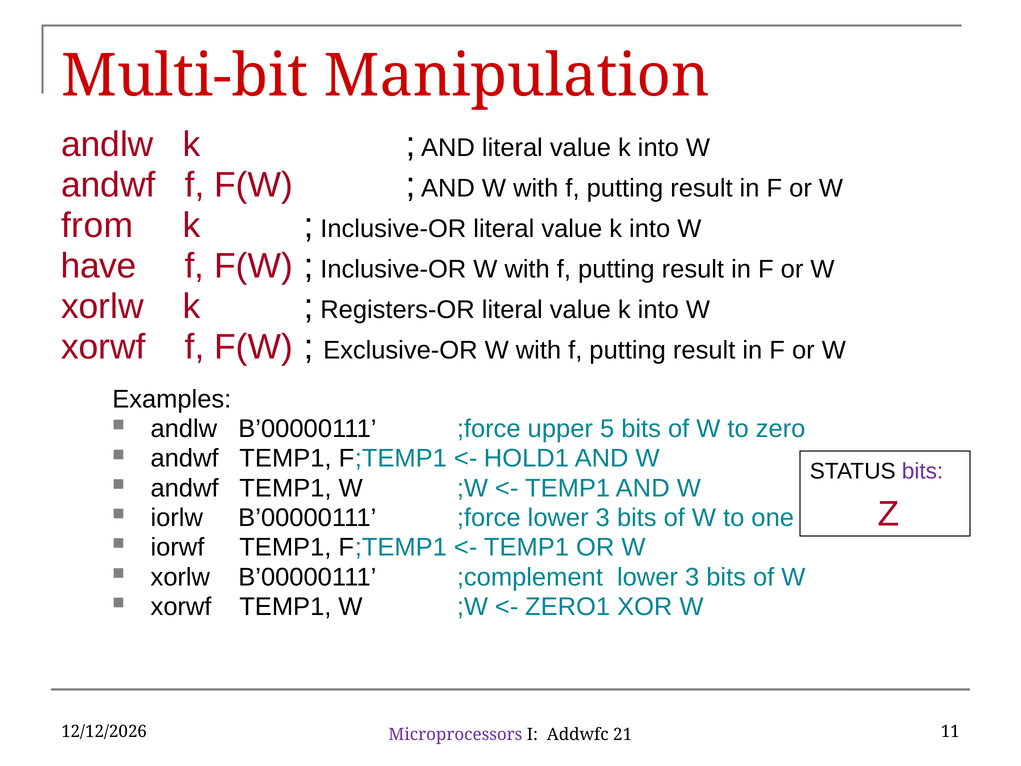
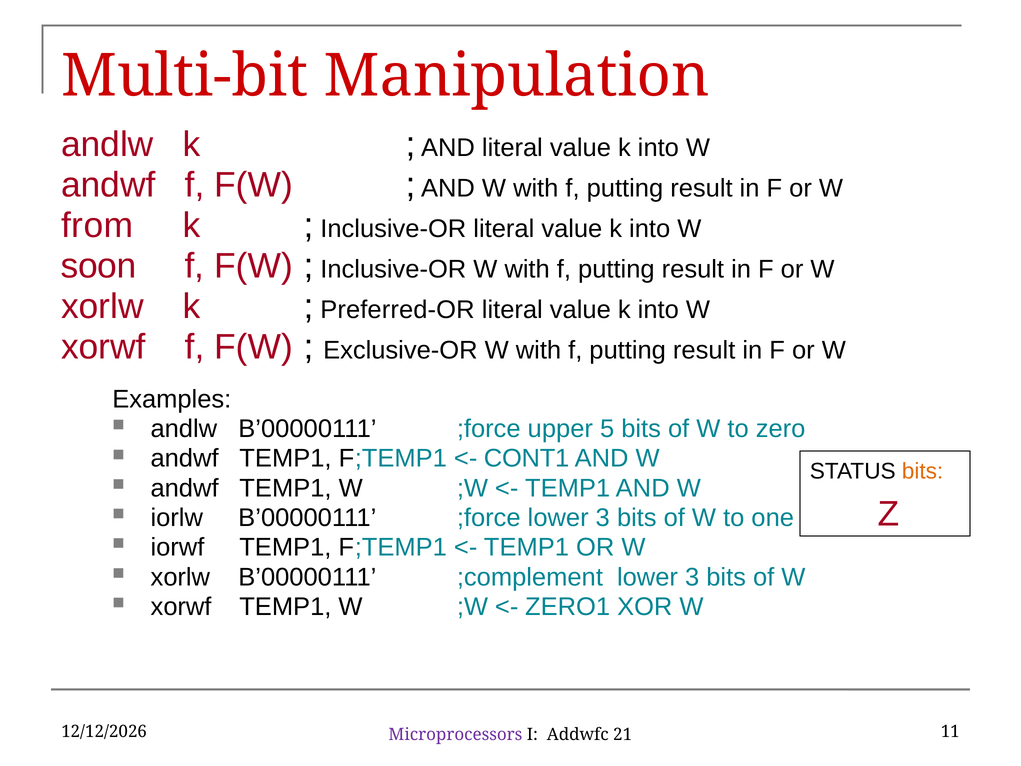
have: have -> soon (99, 266)
Registers-OR: Registers-OR -> Preferred-OR (397, 310)
HOLD1: HOLD1 -> CONT1 (527, 458)
bits colour: purple -> orange (923, 471)
